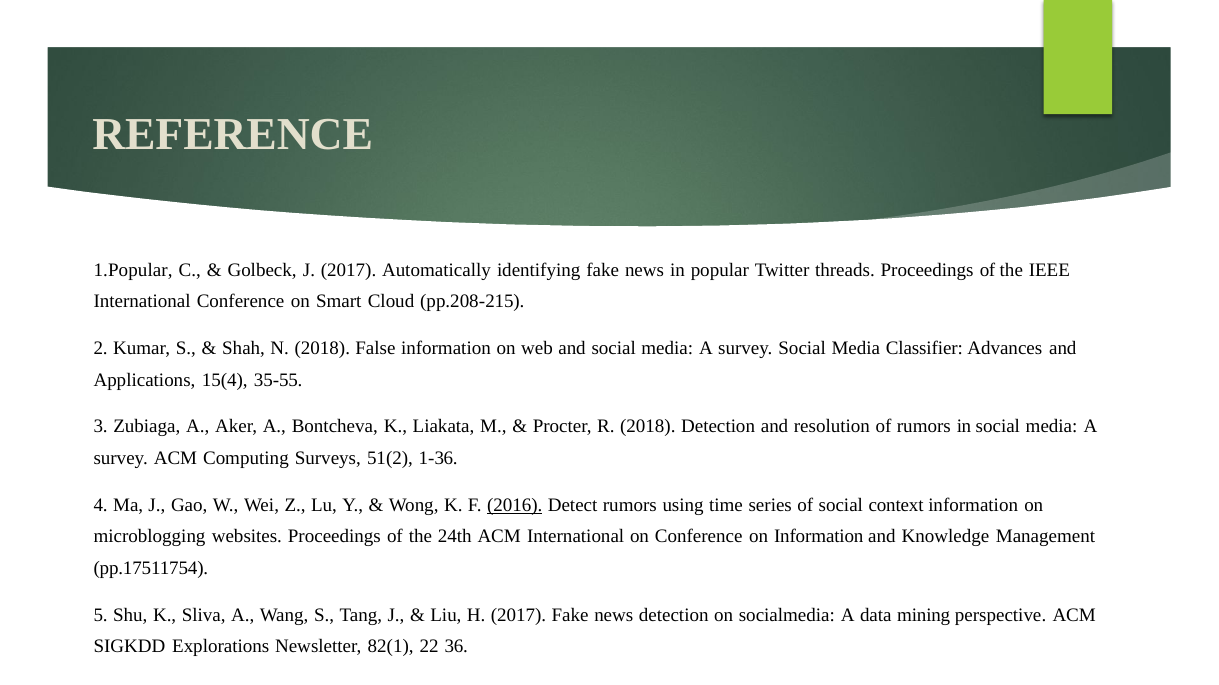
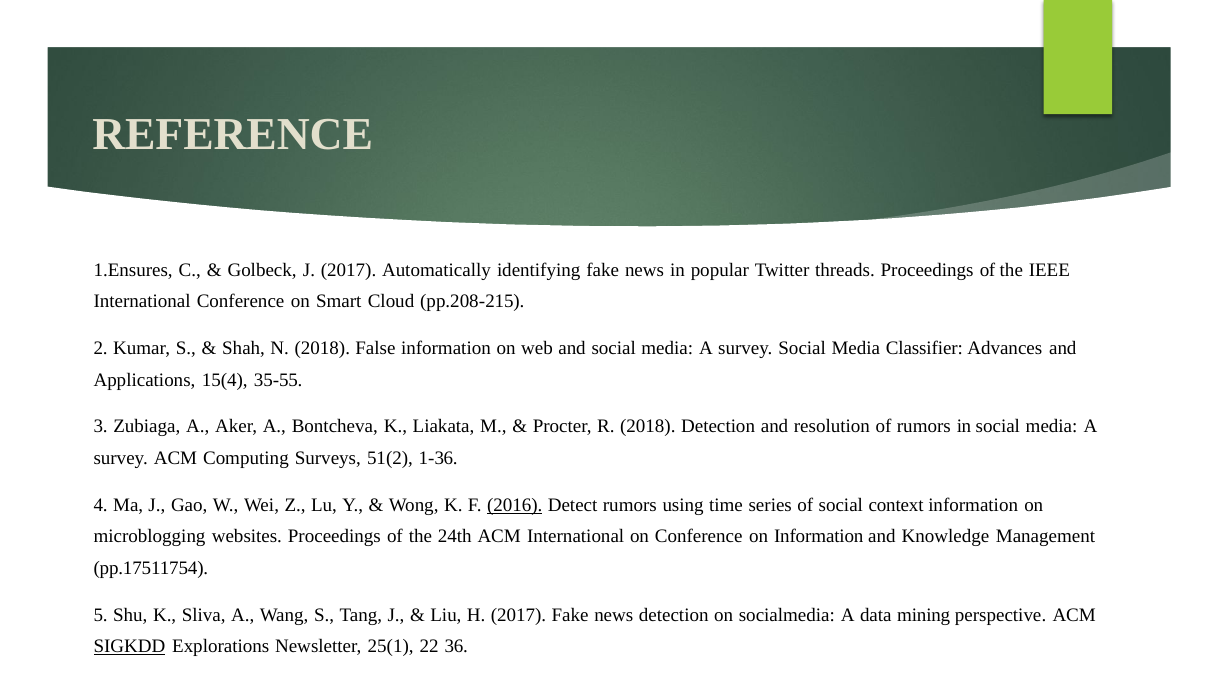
1.Popular: 1.Popular -> 1.Ensures (133, 270)
SIGKDD underline: none -> present (129, 647)
82(1: 82(1 -> 25(1 (391, 647)
